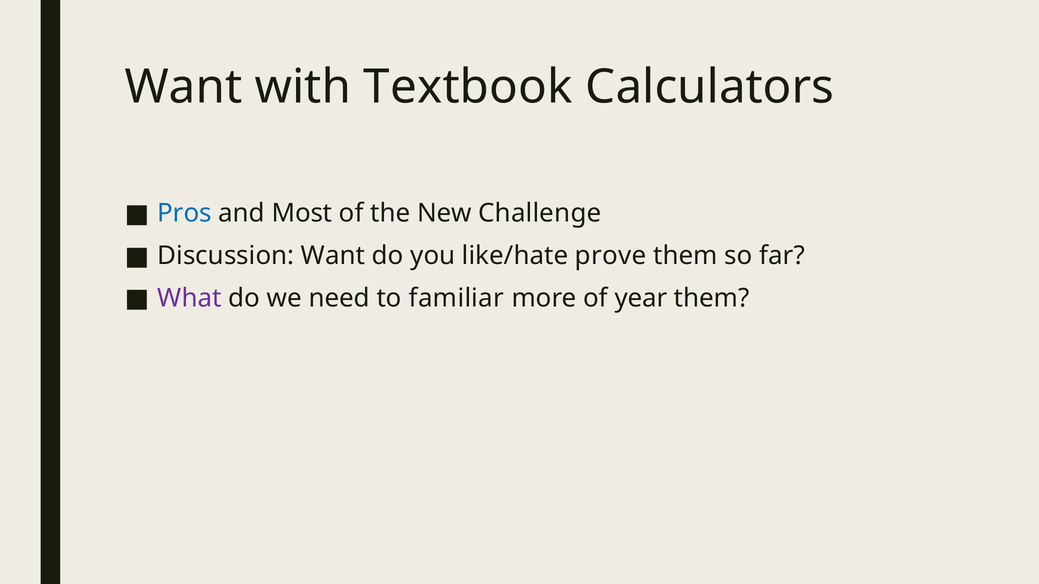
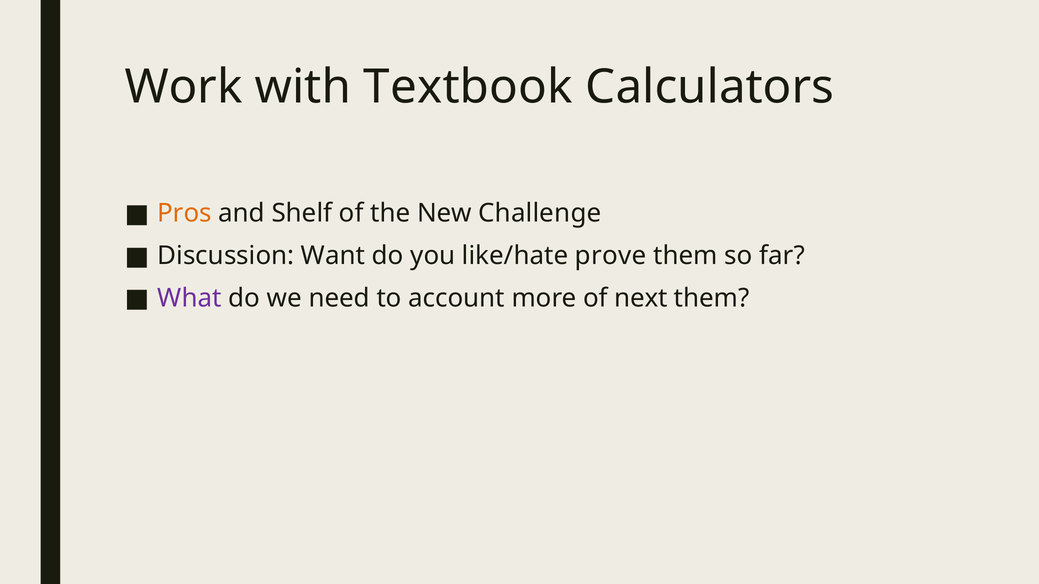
Want: Want -> Work (184, 87)
Pros colour: blue -> orange (184, 214)
Most: Most -> Shelf (302, 214)
familiar: familiar -> account (457, 298)
year: year -> next (641, 298)
